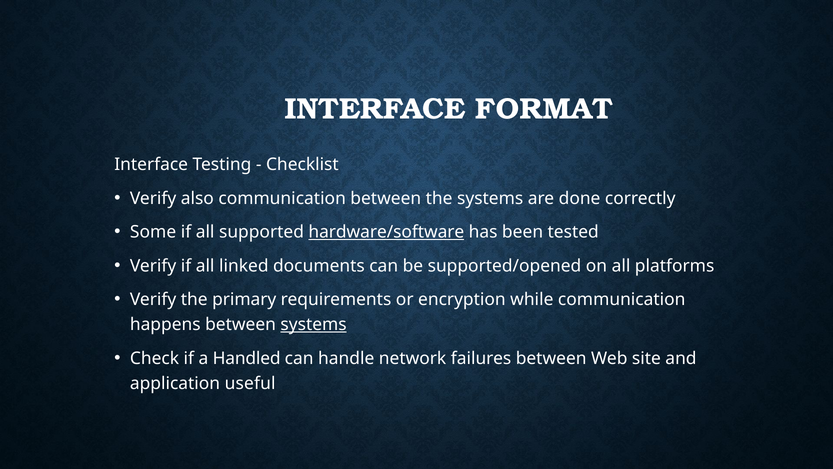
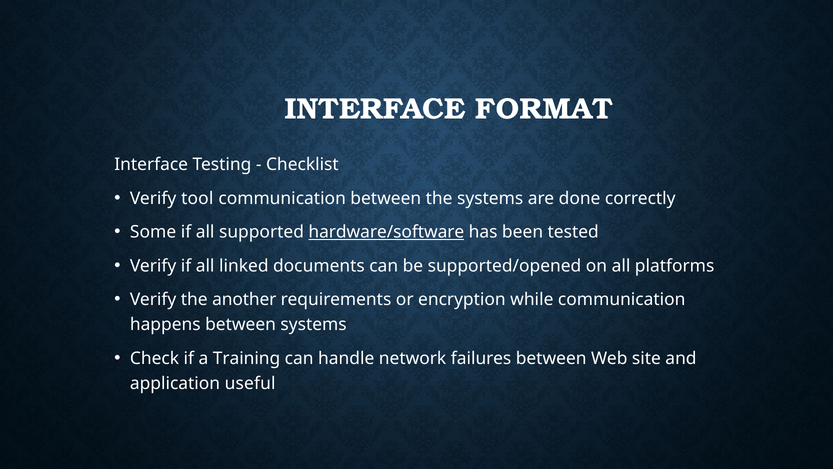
also: also -> tool (197, 198)
primary: primary -> another (244, 299)
systems underline: present -> none (314, 324)
Handled: Handled -> Training (247, 358)
